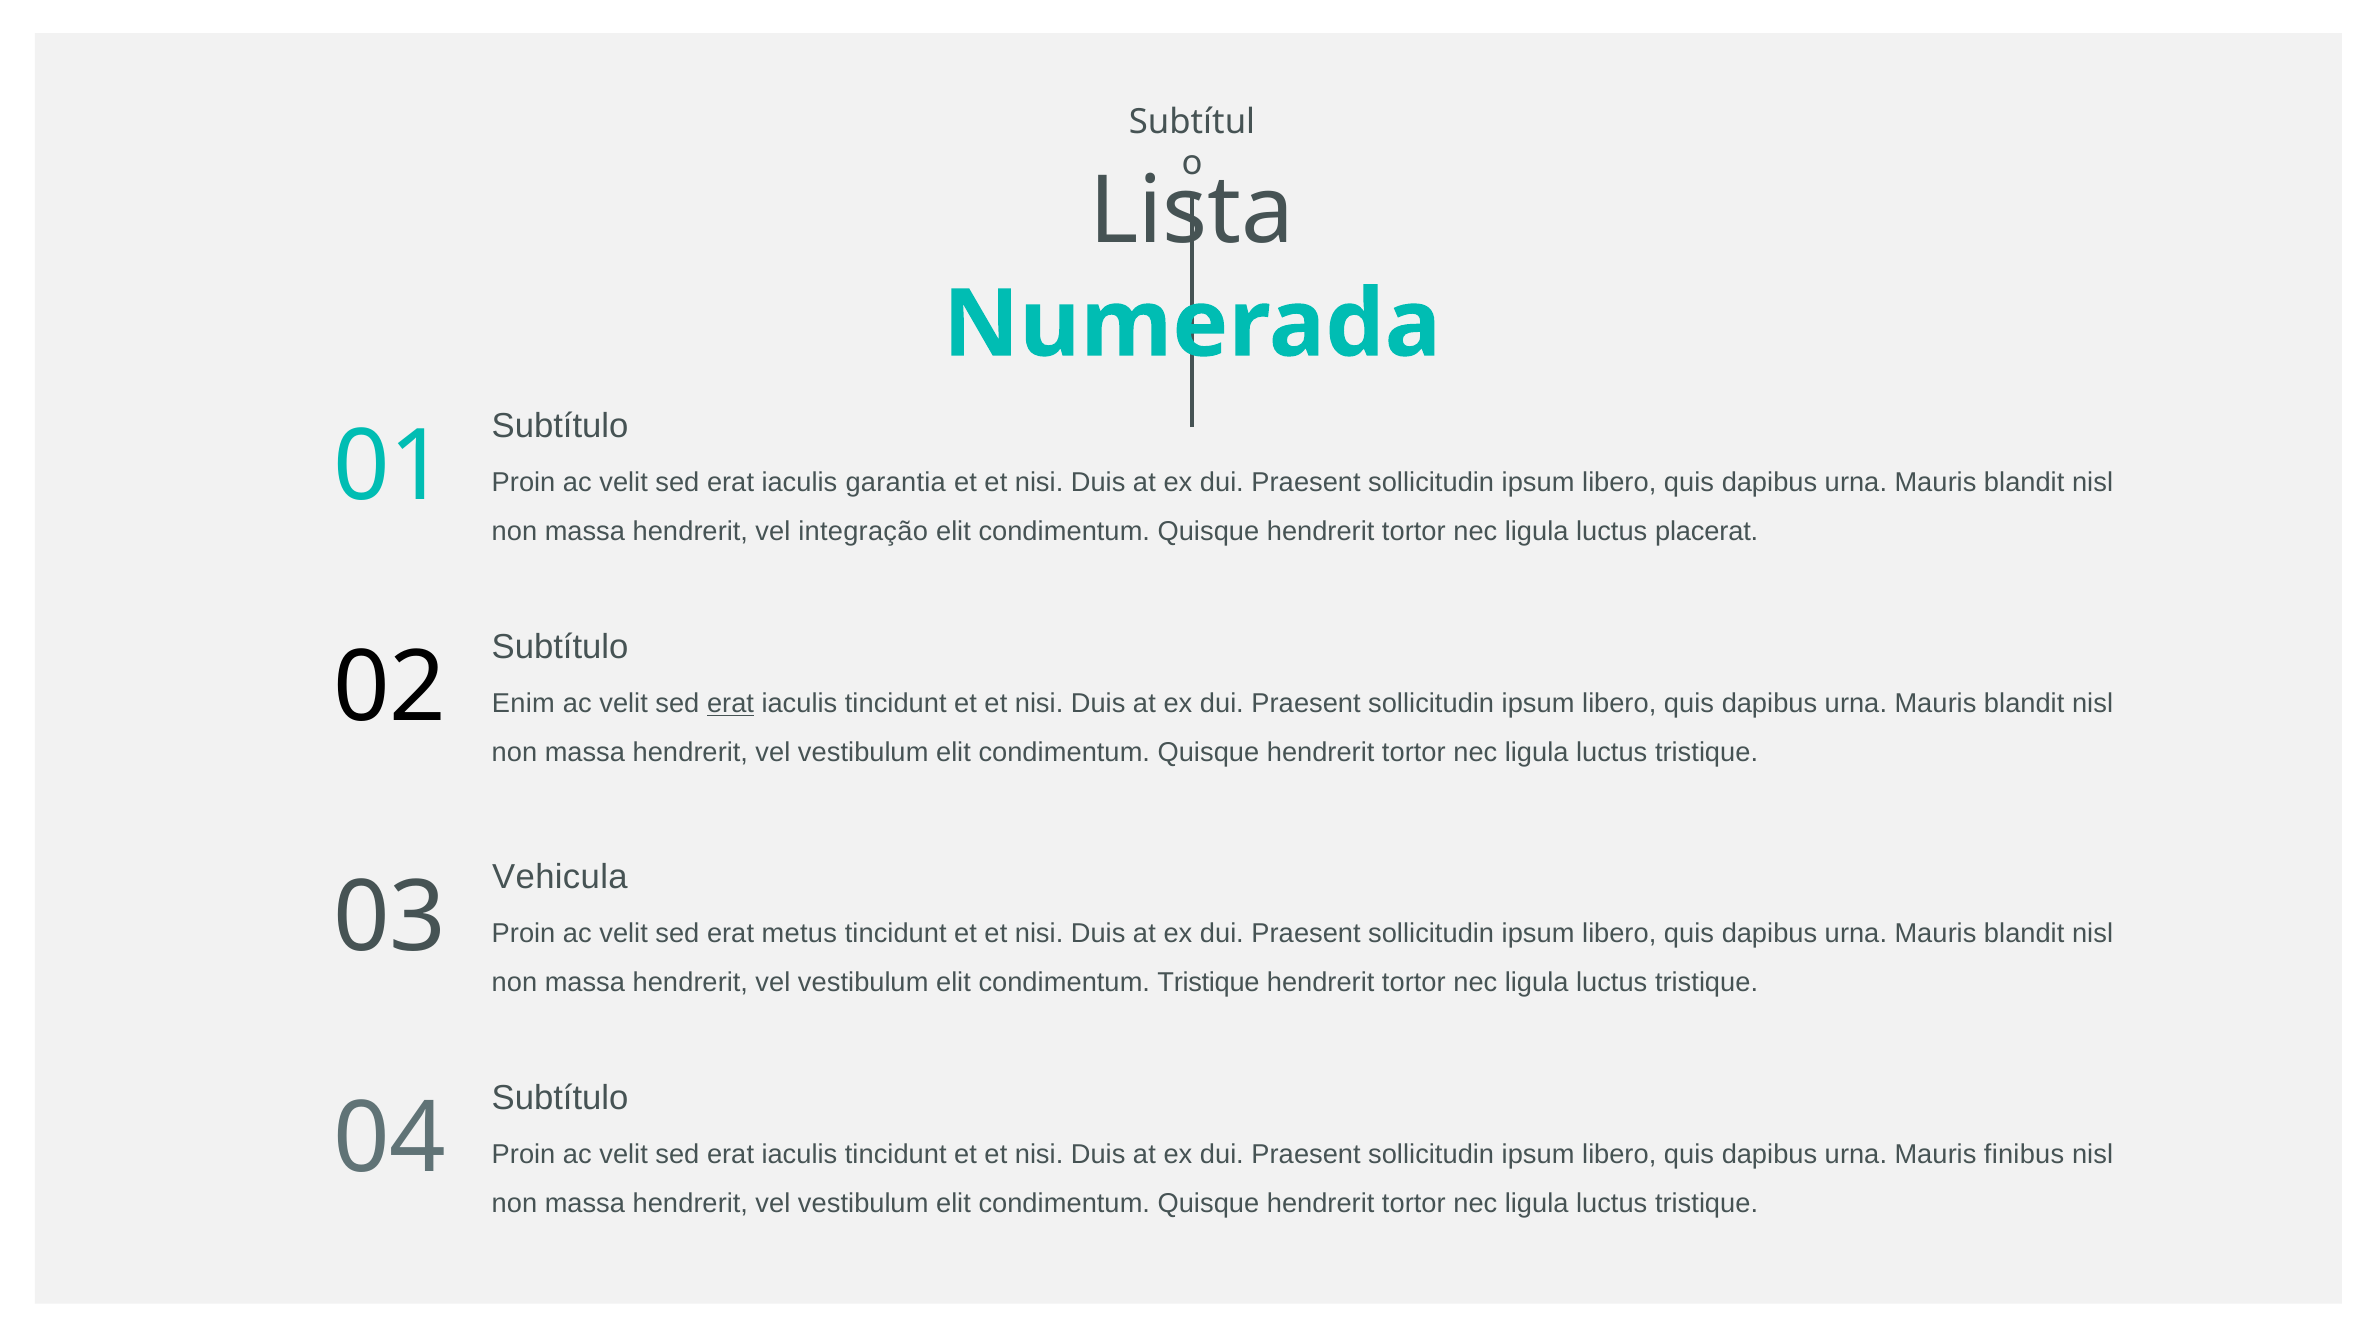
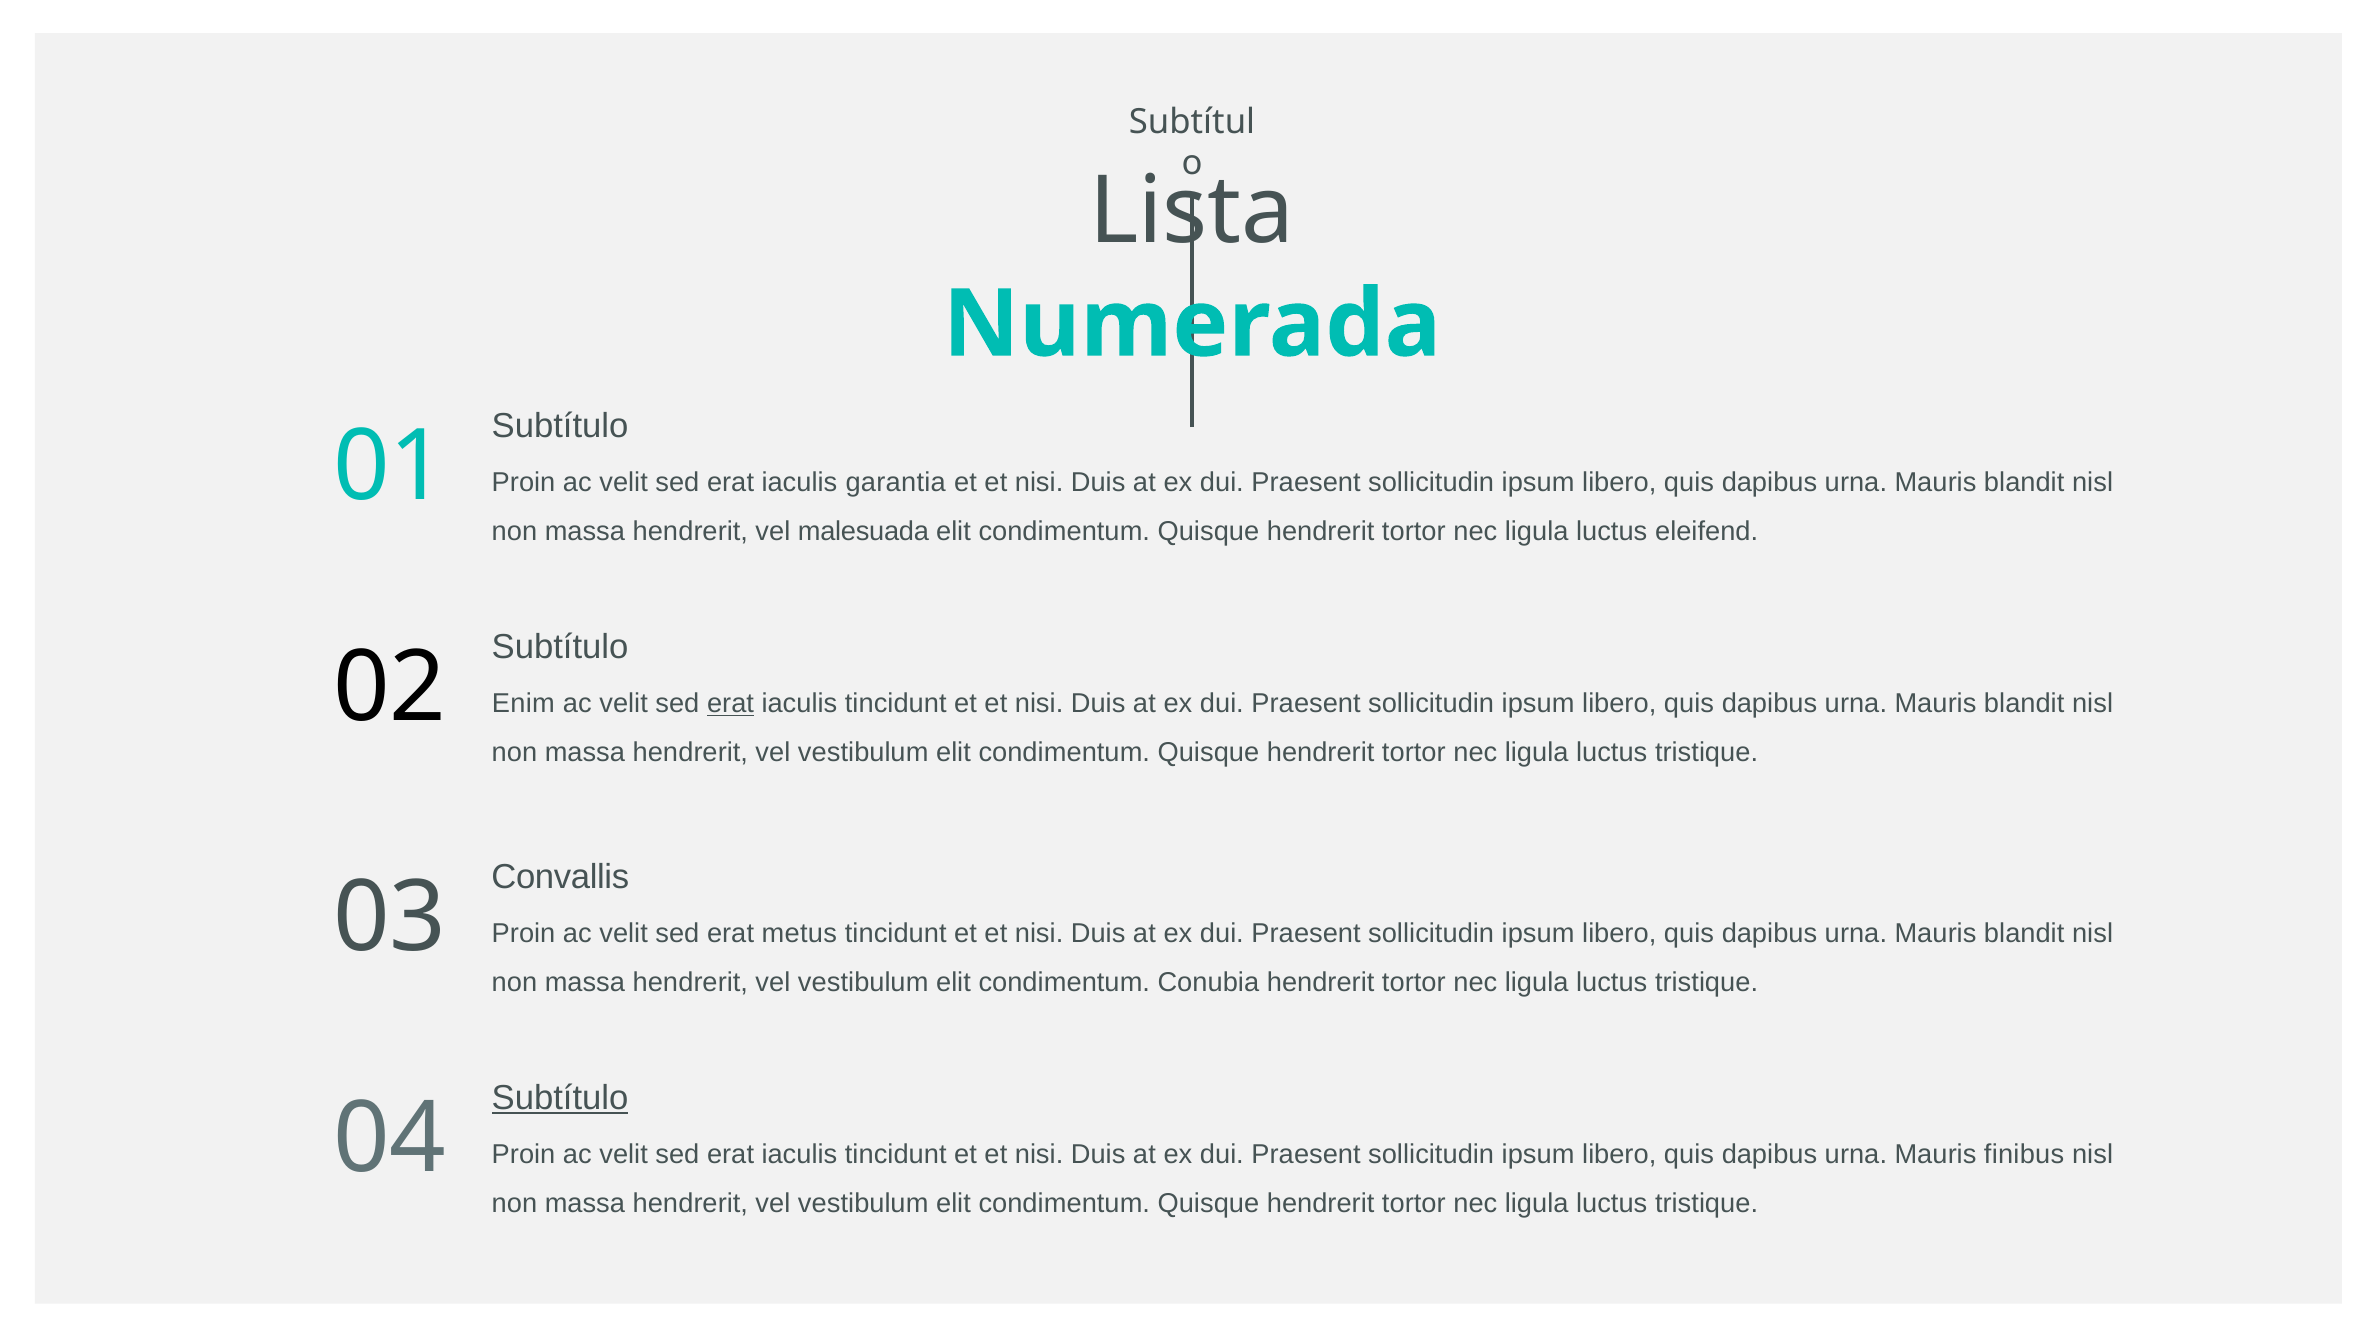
integração: integração -> malesuada (863, 532)
placerat: placerat -> eleifend (1707, 532)
Vehicula: Vehicula -> Convallis (560, 877)
condimentum Tristique: Tristique -> Conubia (1208, 983)
Subtítulo underline: none -> present (560, 1098)
